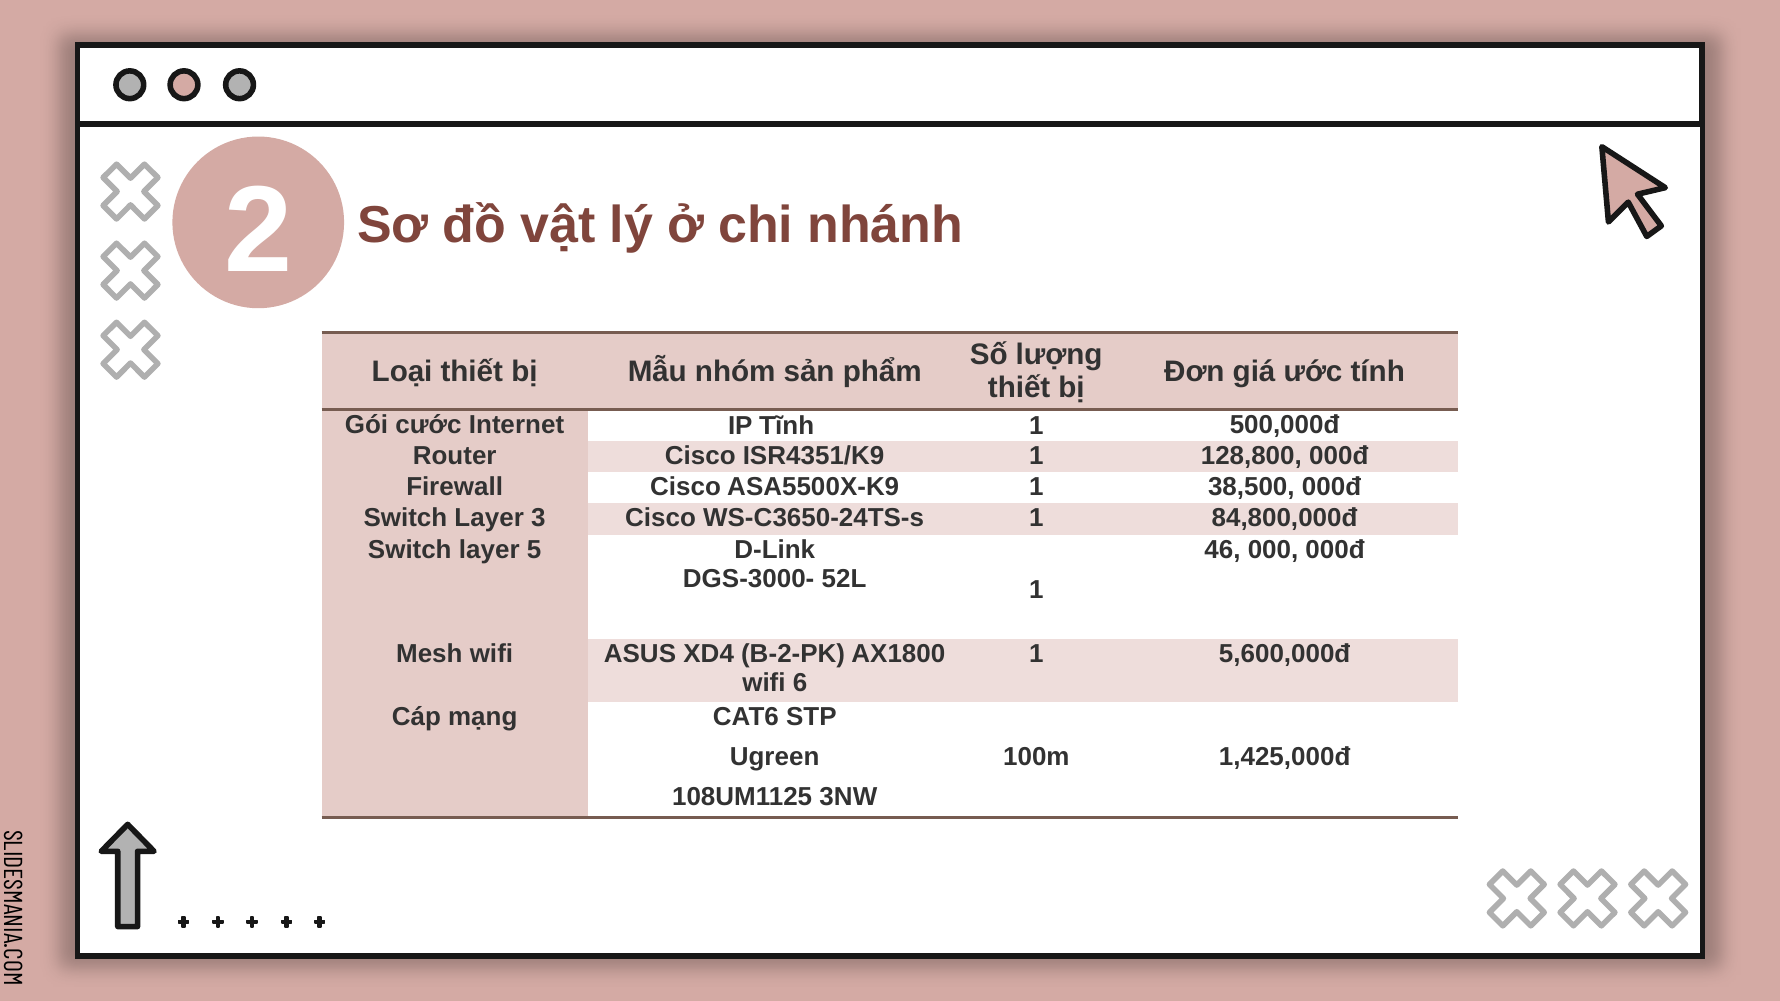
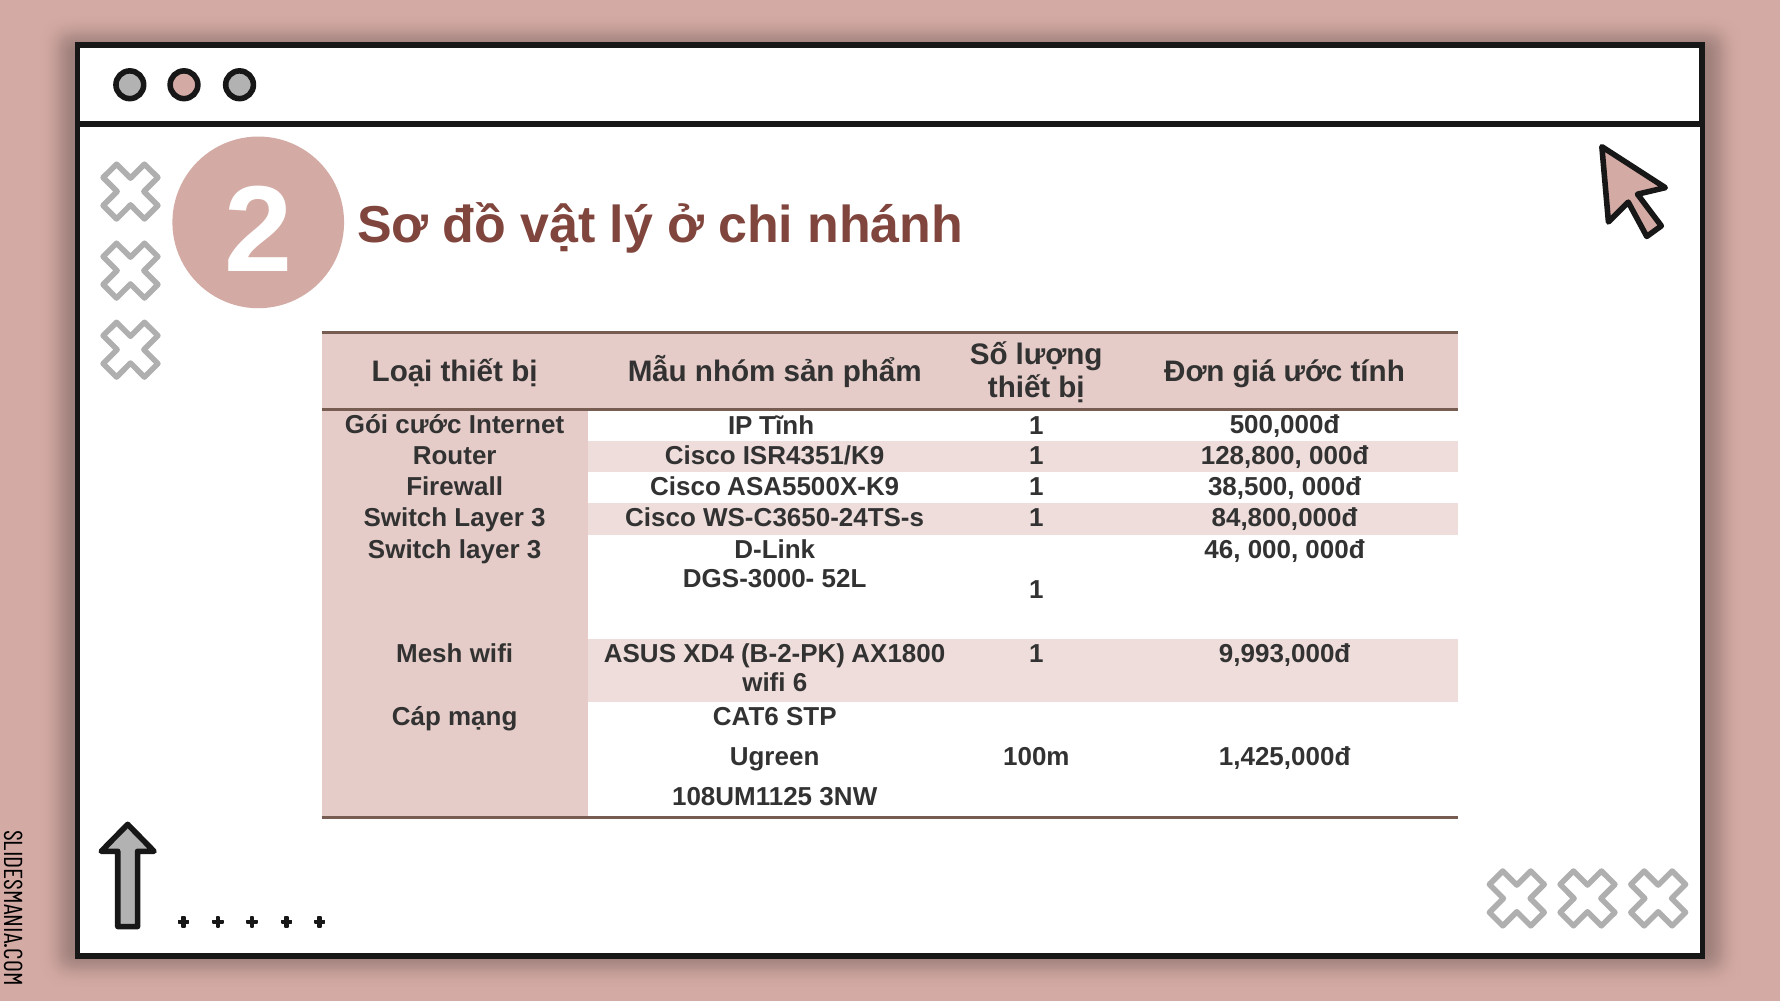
5: 5 -> 3 (534, 550)
5,600,000đ: 5,600,000đ -> 9,993,000đ (1285, 654)
